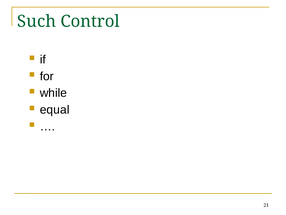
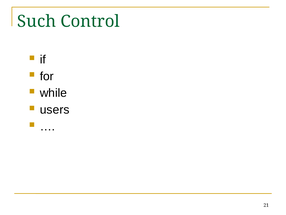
equal: equal -> users (55, 110)
